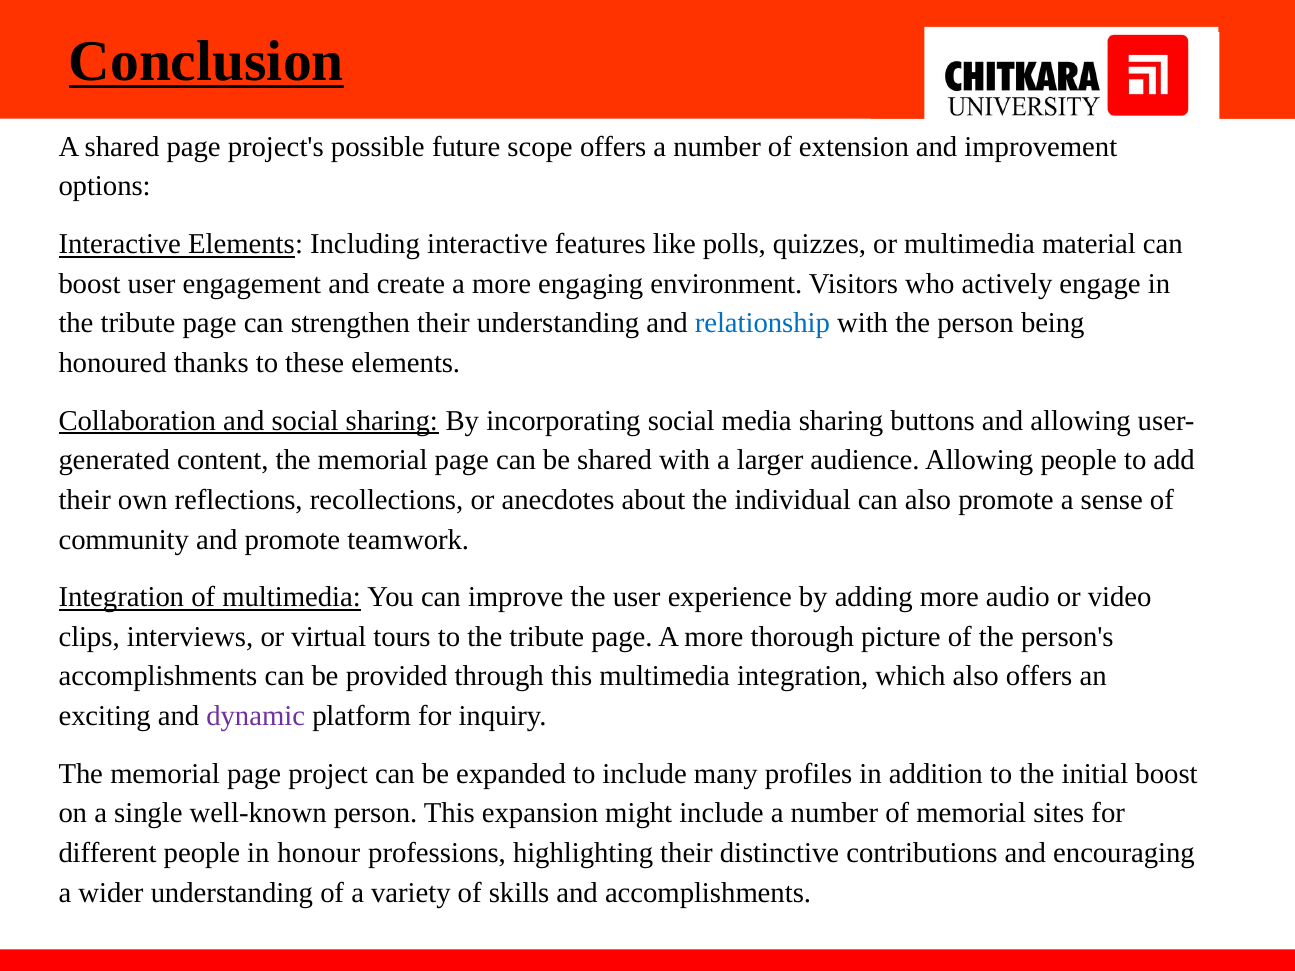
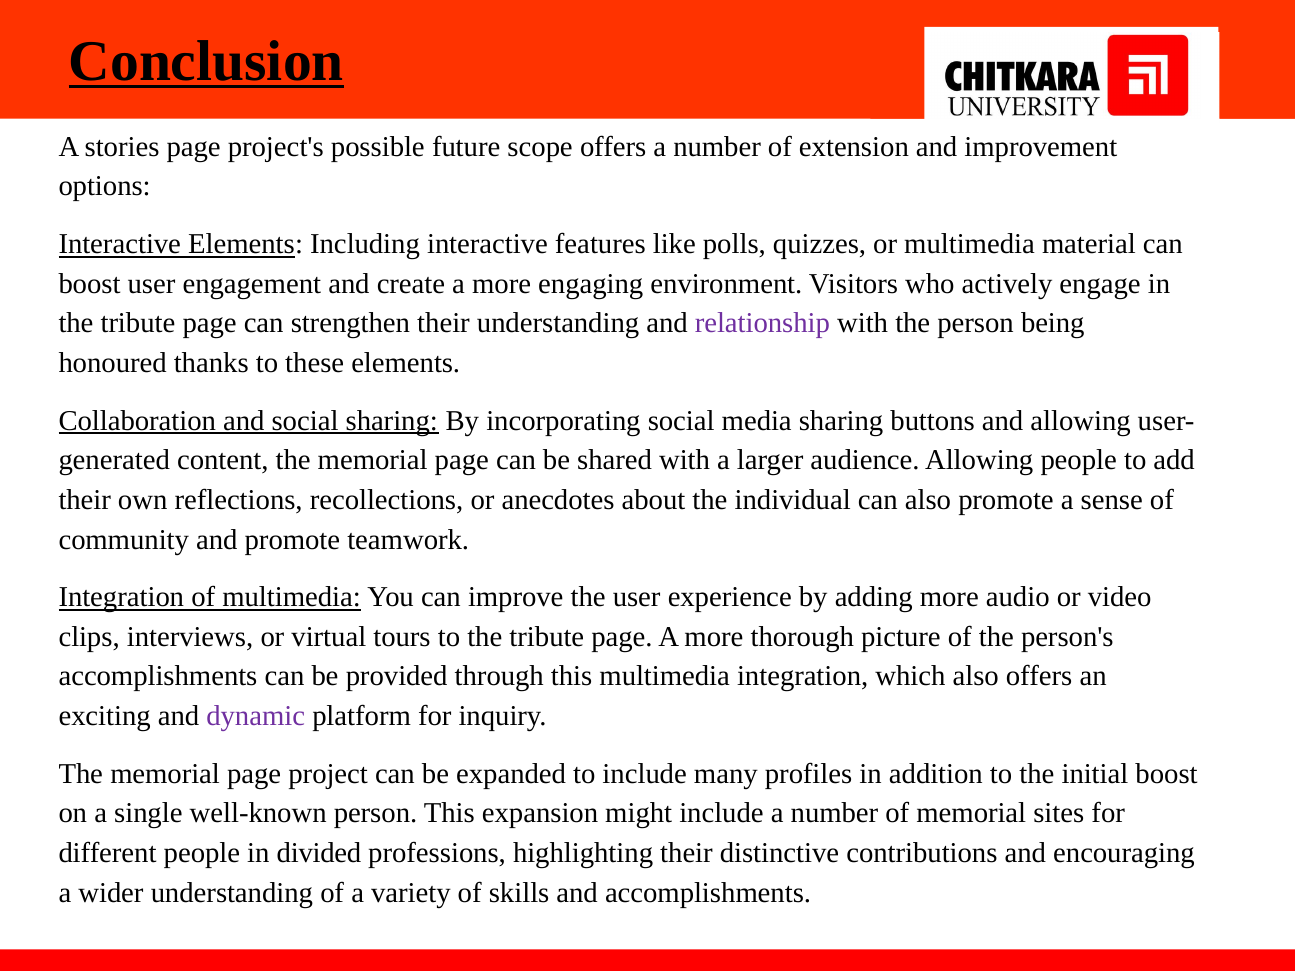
A shared: shared -> stories (122, 147)
relationship colour: blue -> purple (762, 323)
honour: honour -> divided (319, 853)
